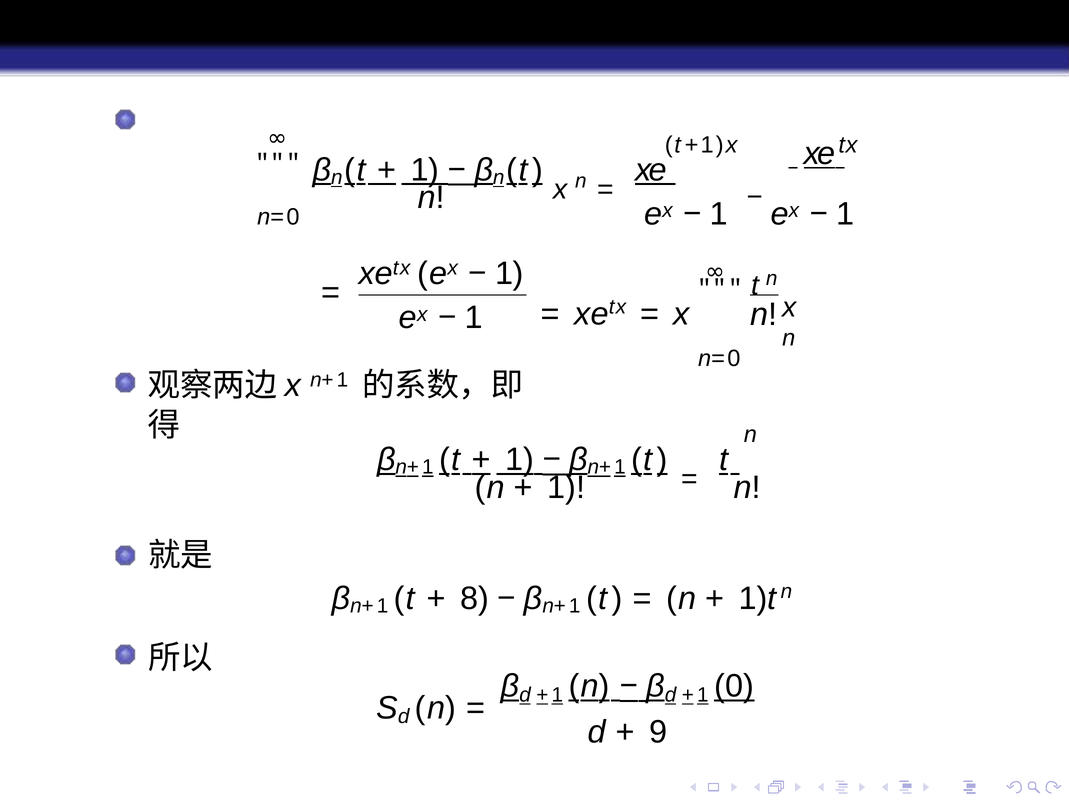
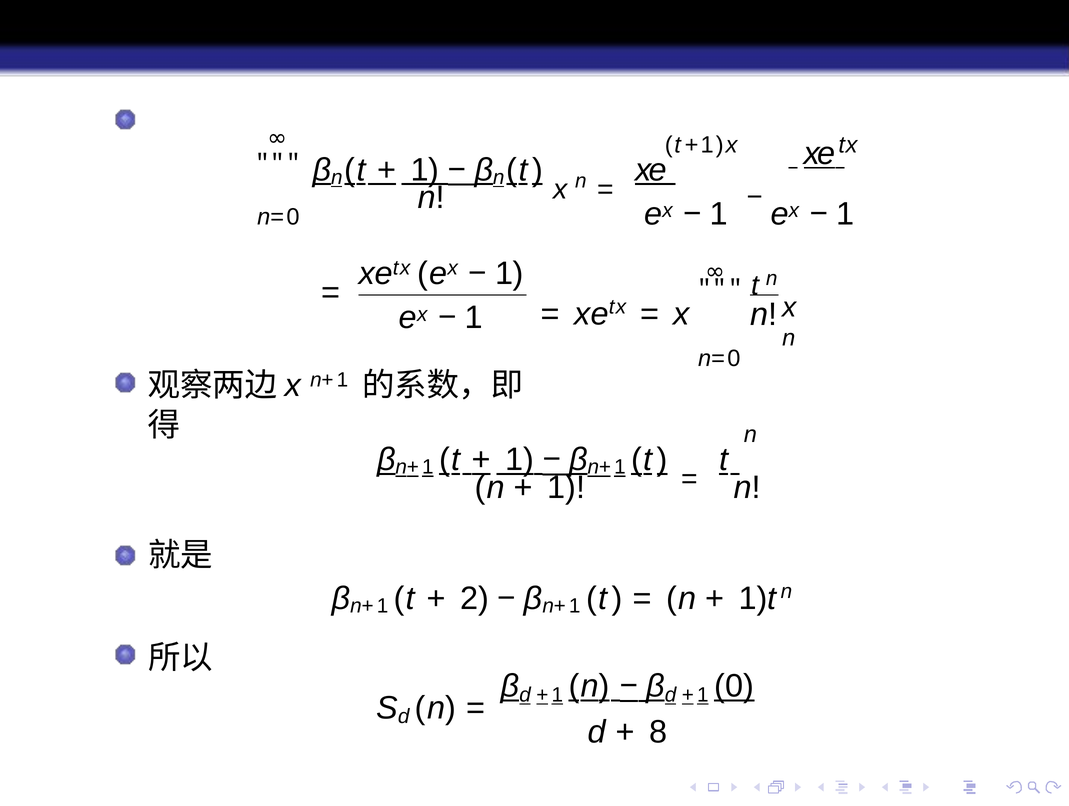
8: 8 -> 2 (474, 599)
9: 9 -> 8 (658, 732)
